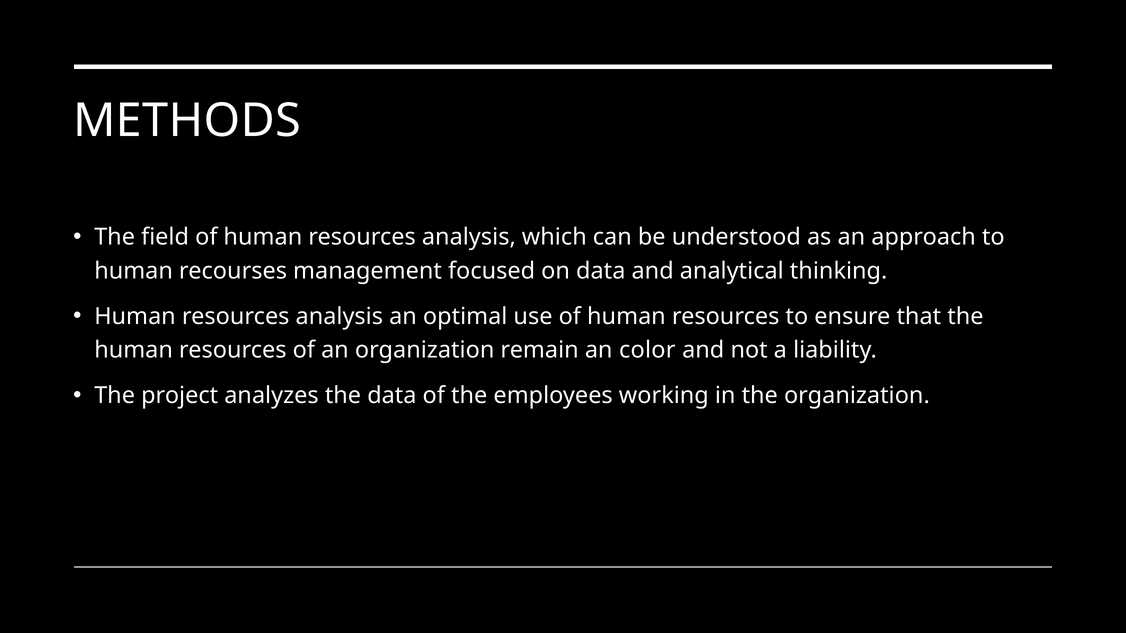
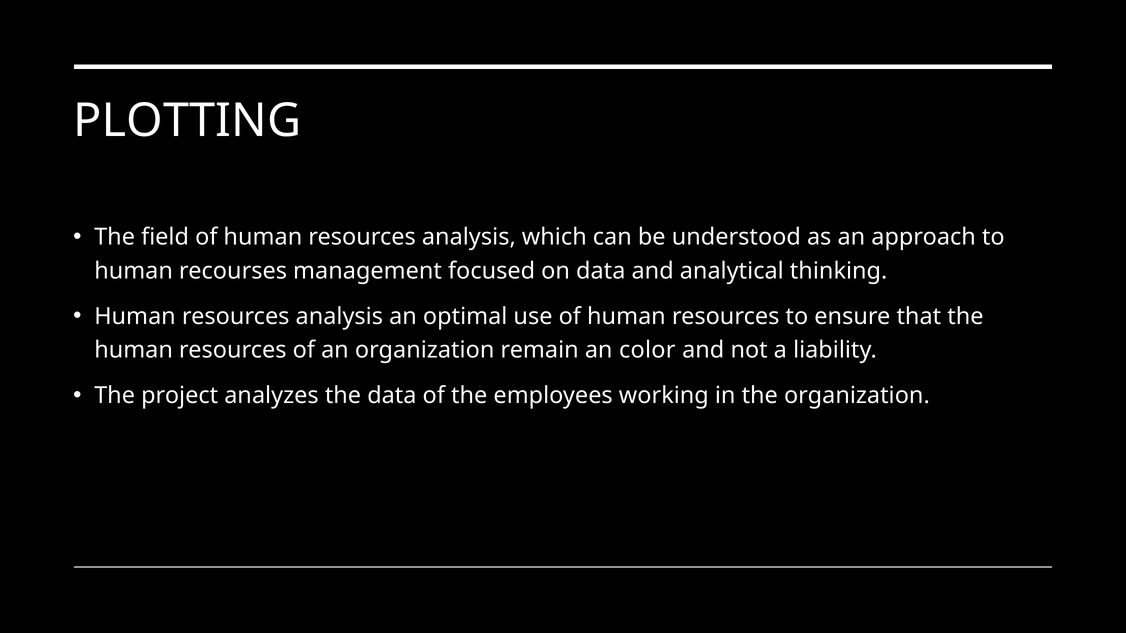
METHODS: METHODS -> PLOTTING (187, 121)
